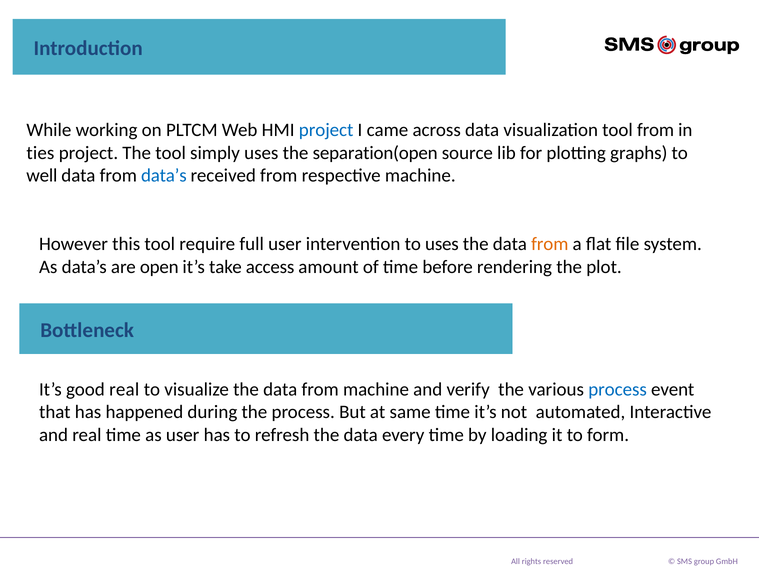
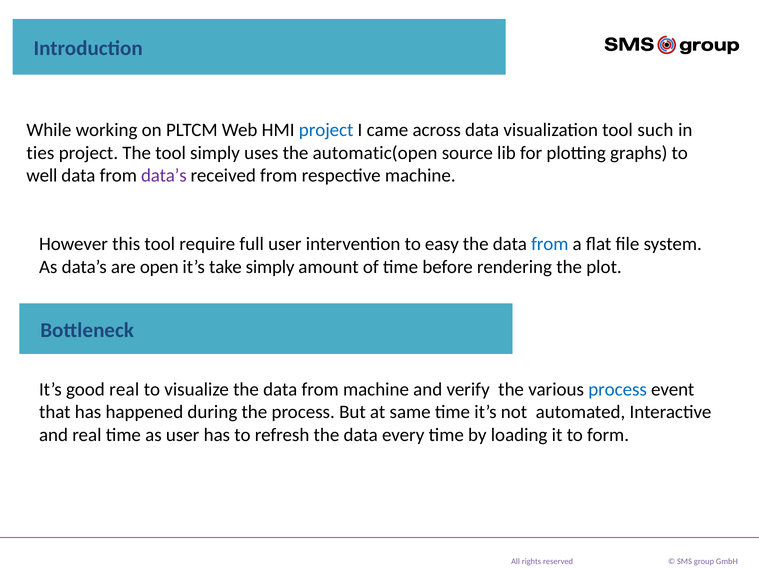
tool from: from -> such (655, 130)
separation(open: separation(open -> automatic(open (375, 153)
data’s colour: blue -> purple (164, 176)
to uses: uses -> easy (442, 244)
from colour: orange -> blue (550, 244)
take access: access -> simply (270, 267)
